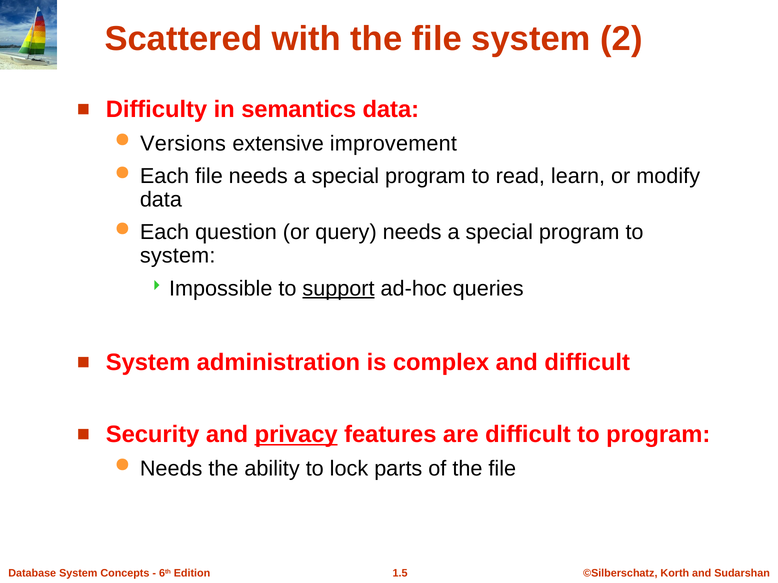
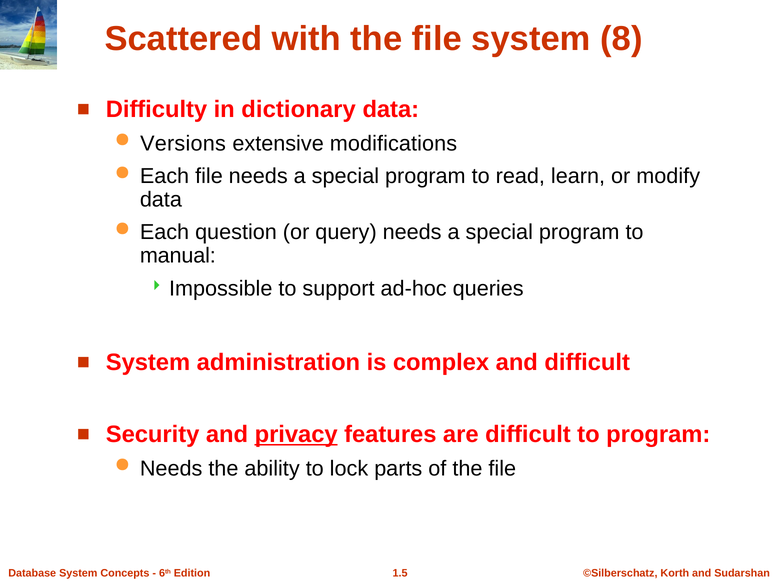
2: 2 -> 8 (621, 39)
semantics: semantics -> dictionary (299, 110)
improvement: improvement -> modifications (393, 144)
system: system -> manual (178, 256)
support underline: present -> none (338, 289)
